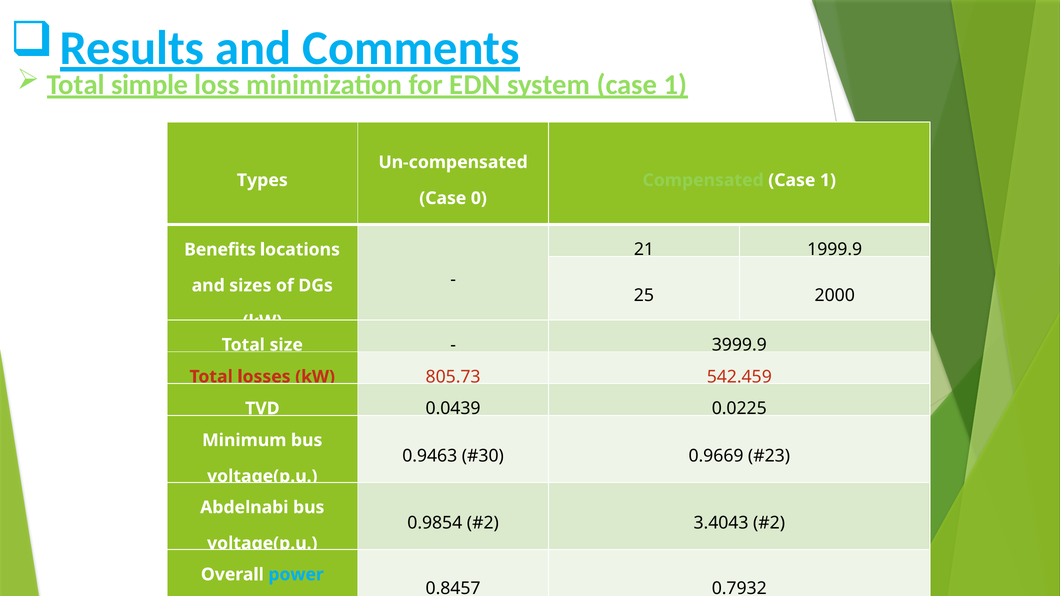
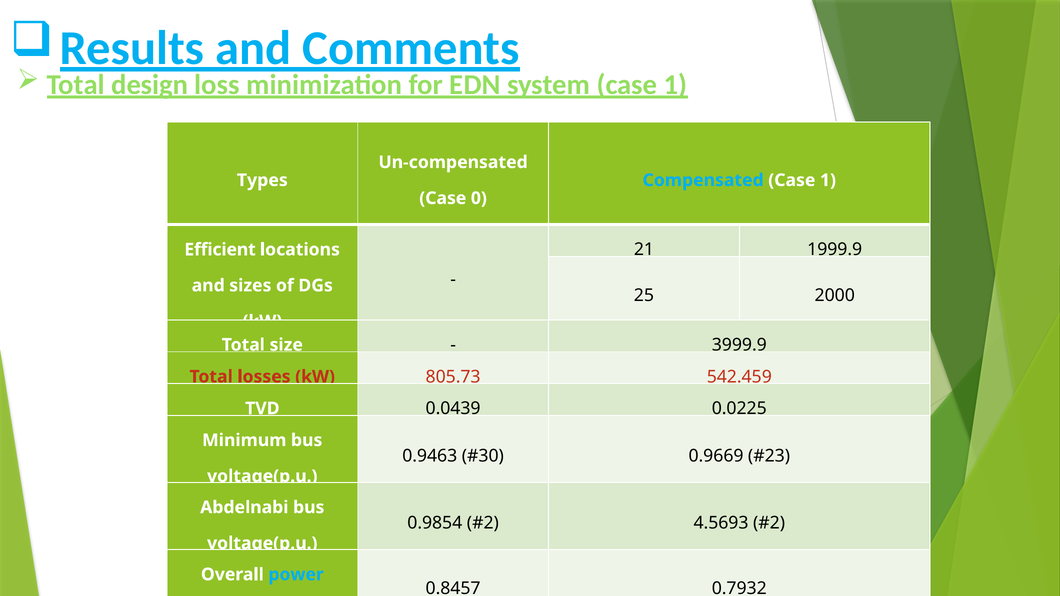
simple: simple -> design (150, 85)
Compensated colour: light green -> light blue (703, 180)
Benefits: Benefits -> Efficient (220, 250)
3.4043: 3.4043 -> 4.5693 (721, 523)
